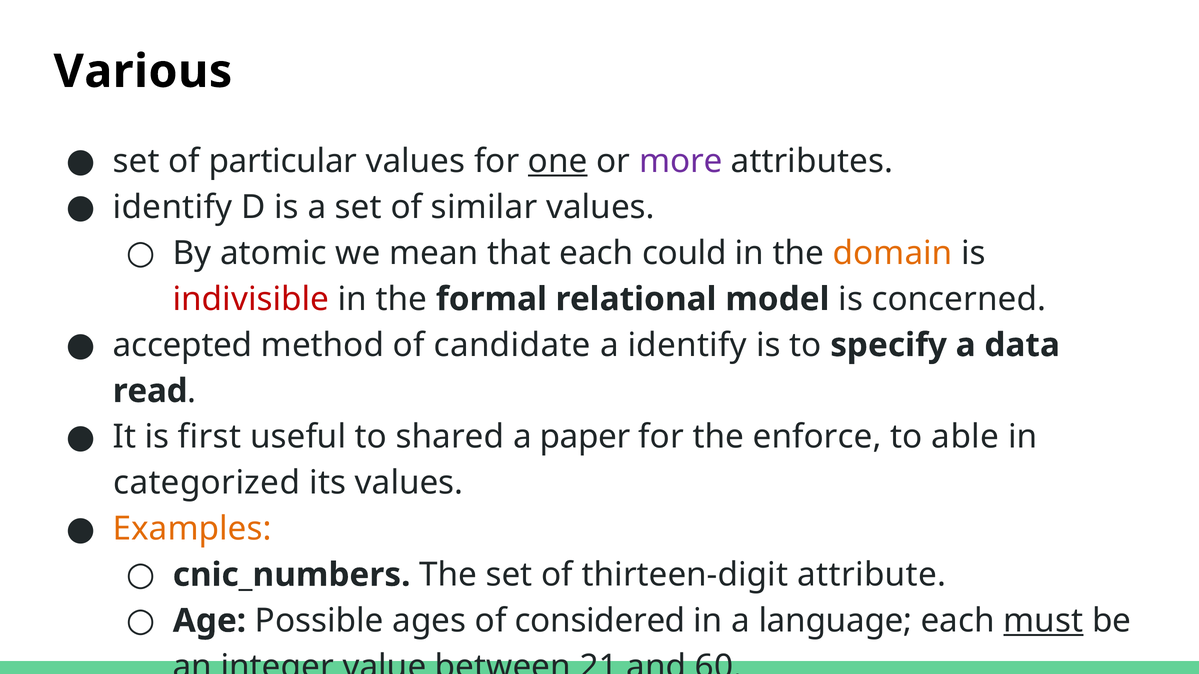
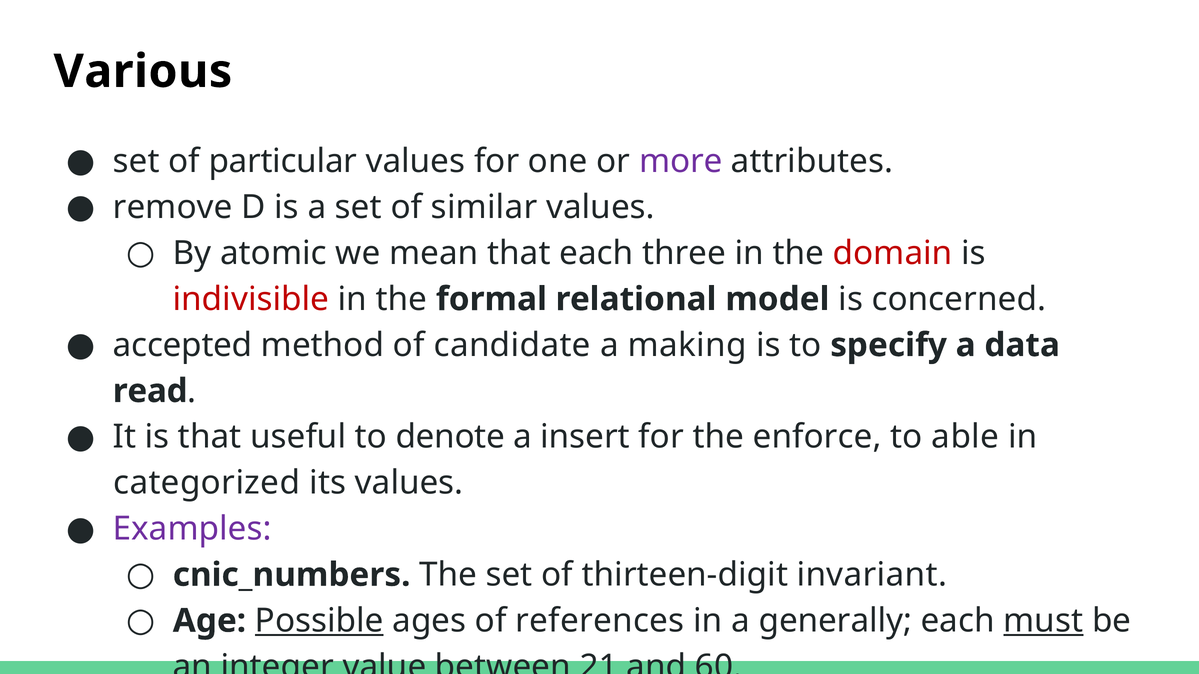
one underline: present -> none (558, 161)
identify: identify -> remove (173, 207)
could: could -> three (684, 253)
domain colour: orange -> red (893, 253)
a identify: identify -> making (687, 345)
is first: first -> that (210, 437)
shared: shared -> denote (450, 437)
paper: paper -> insert (585, 437)
Examples colour: orange -> purple (192, 529)
attribute: attribute -> invariant (872, 575)
Possible underline: none -> present (319, 621)
considered: considered -> references (600, 621)
language: language -> generally (835, 621)
